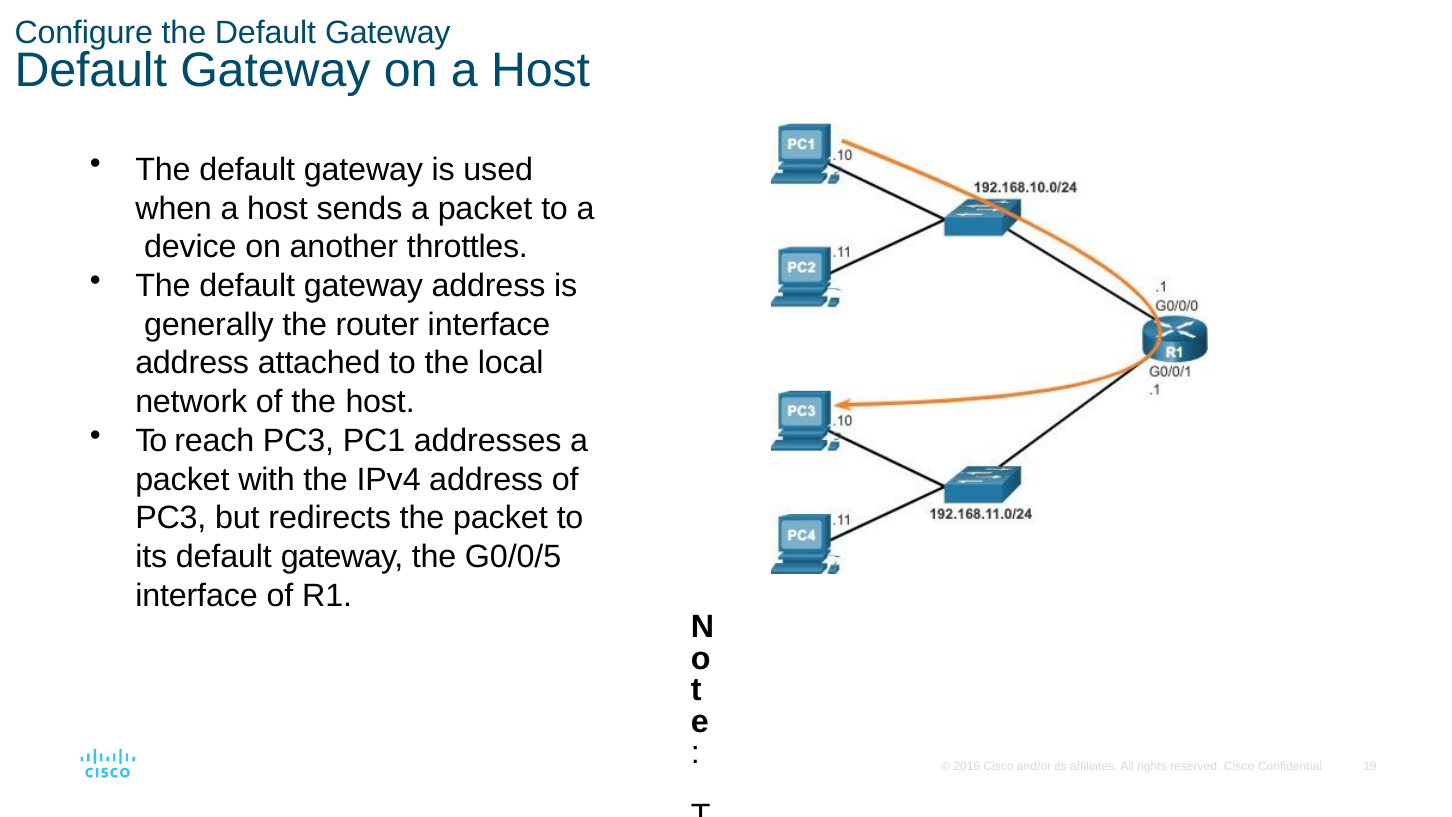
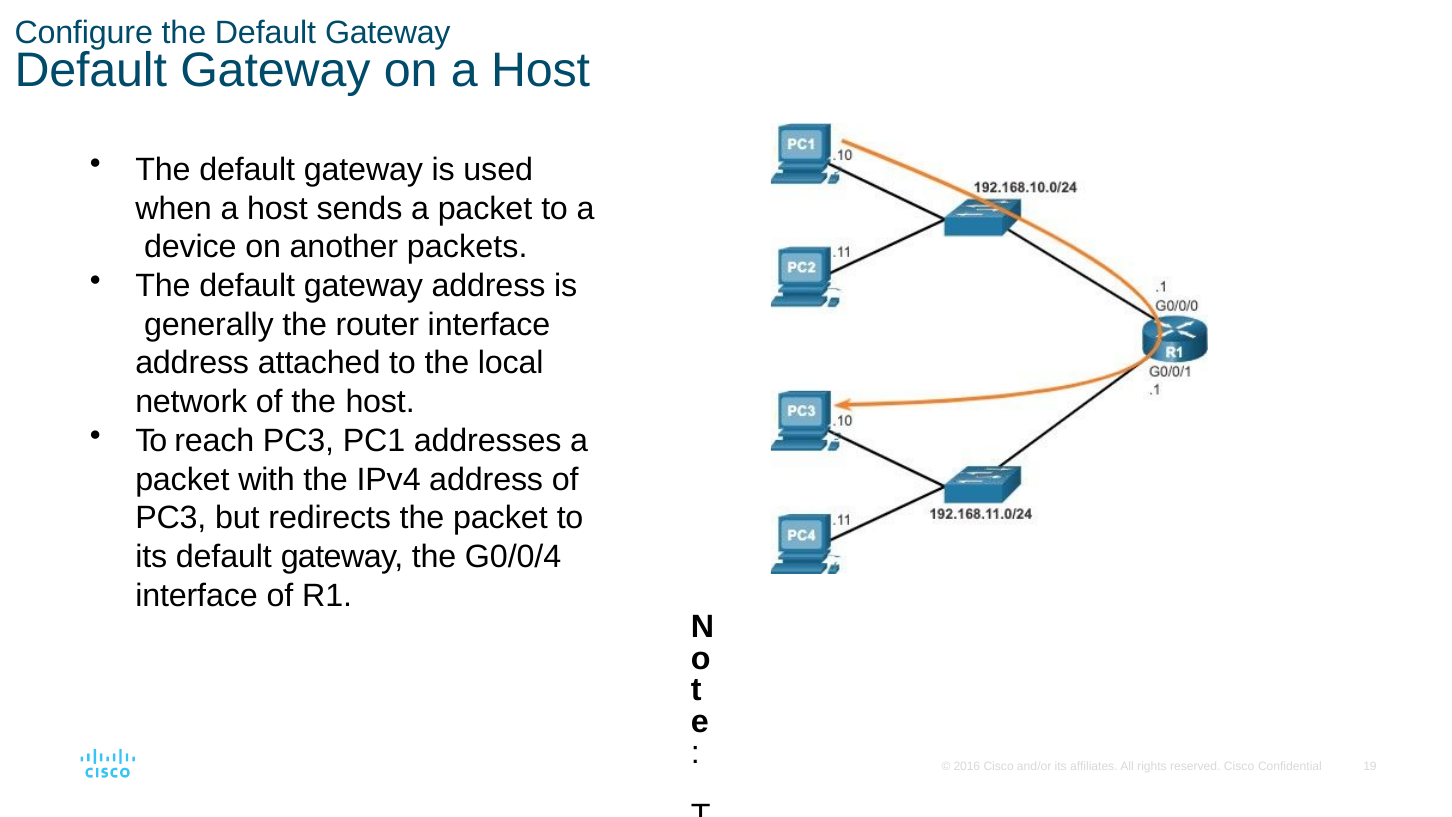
throttles: throttles -> packets (467, 247)
G0/0/5: G0/0/5 -> G0/0/4 (513, 557)
